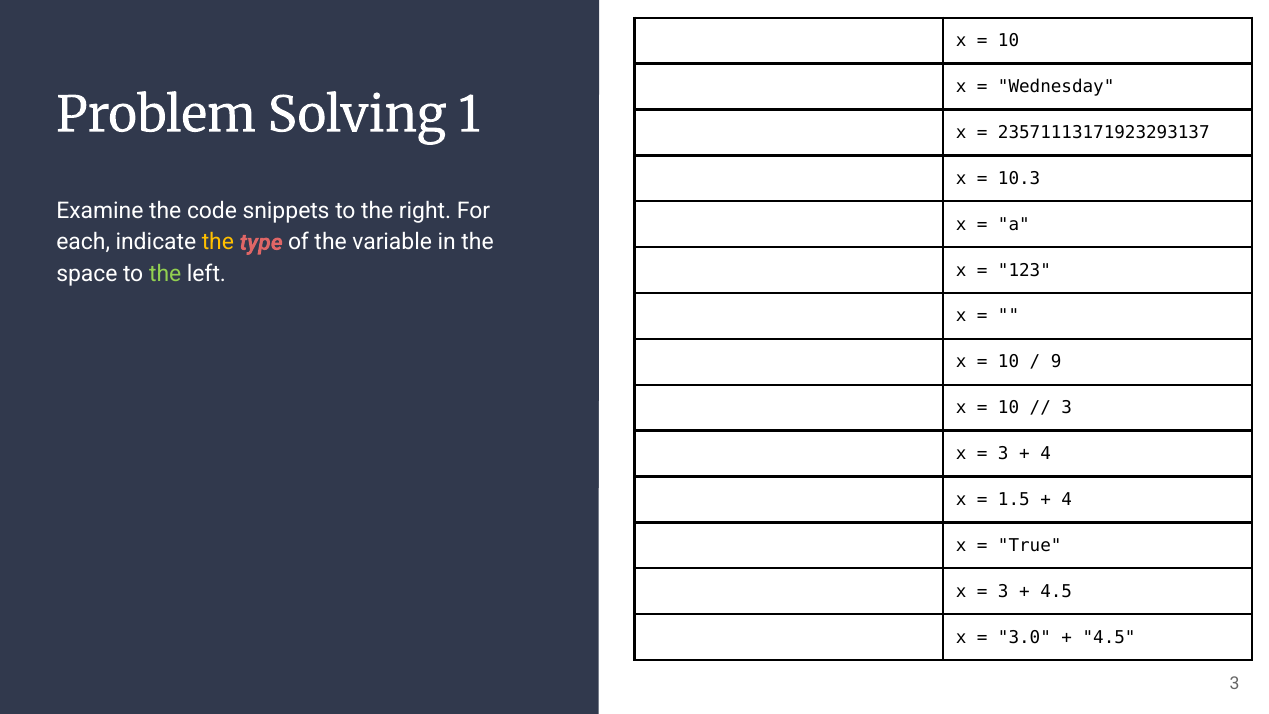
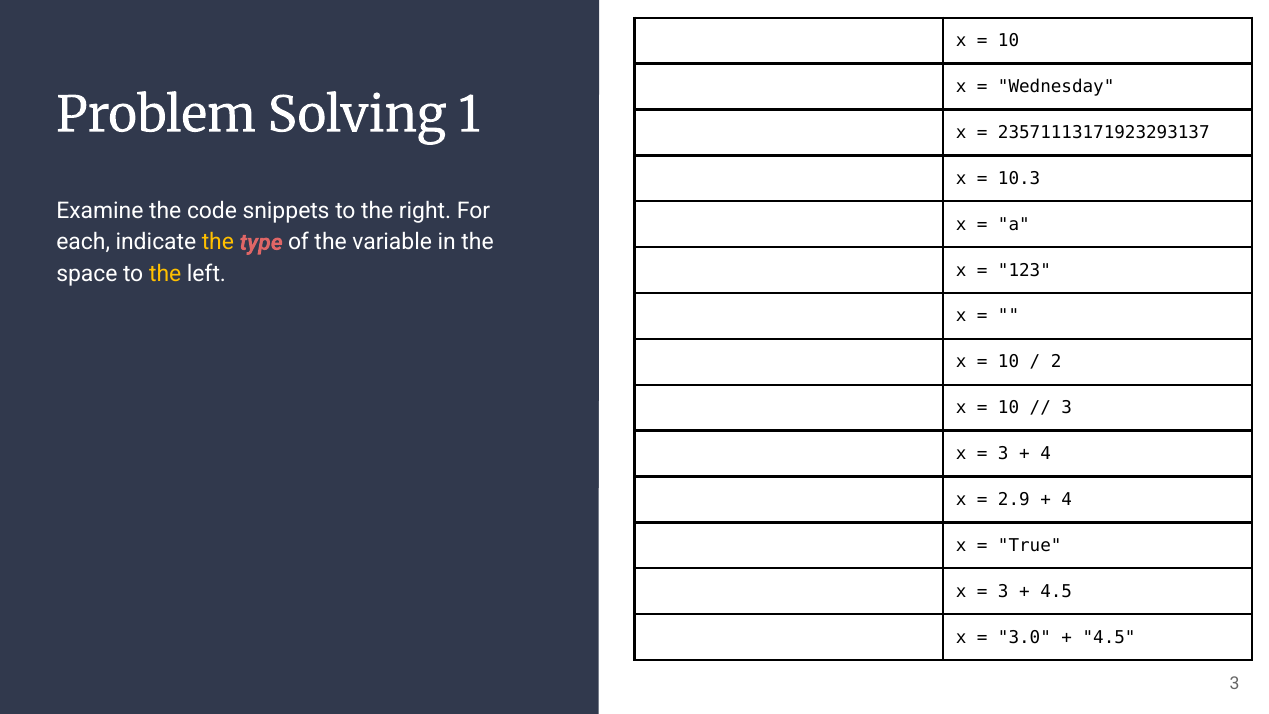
the colour: light green -> yellow (165, 274)
9: 9 -> 2 (1056, 362)
1.5: 1.5 -> 2.9 (1014, 499)
